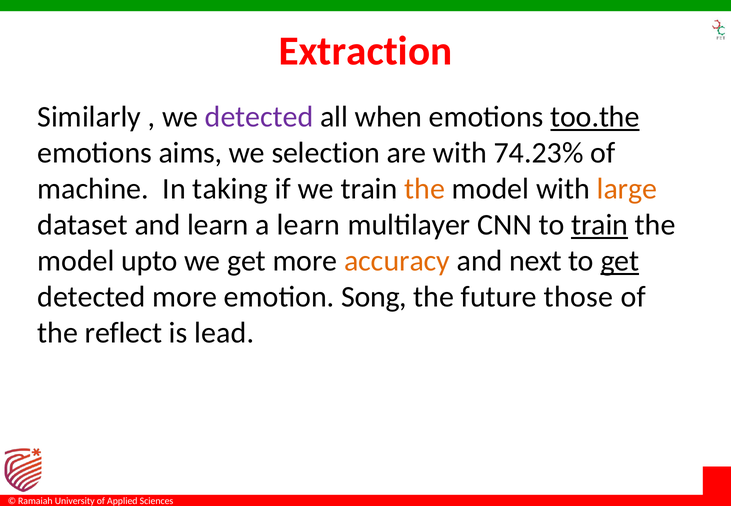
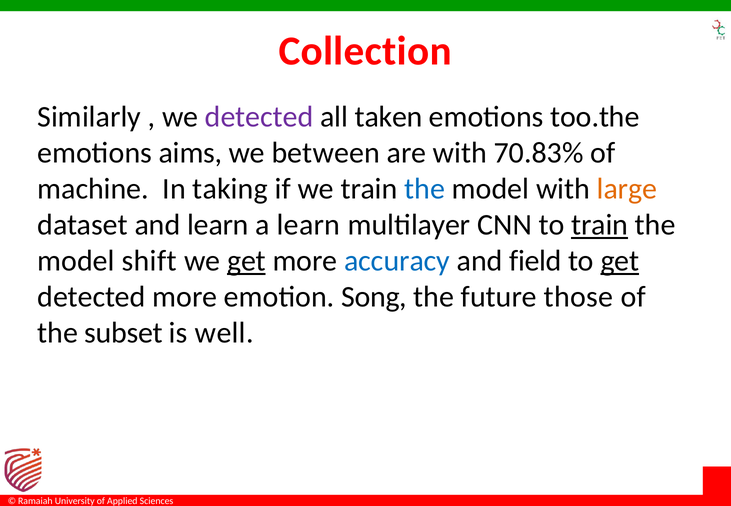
Extraction: Extraction -> Collection (365, 51)
when: when -> taken (389, 117)
too.the underline: present -> none (595, 117)
selection: selection -> between (326, 153)
74.23%: 74.23% -> 70.83% (539, 153)
the colour: orange -> blue (425, 189)
upto: upto -> shift (149, 261)
get underline: none -> present (246, 261)
accuracy colour: orange -> blue (397, 261)
next: next -> field (536, 261)
reflect: reflect -> subset (124, 333)
lead: lead -> well (224, 333)
